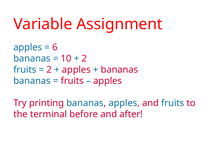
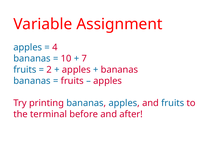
6: 6 -> 4 (55, 47)
2: 2 -> 7 (84, 59)
